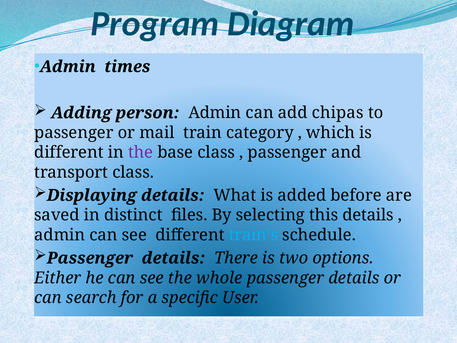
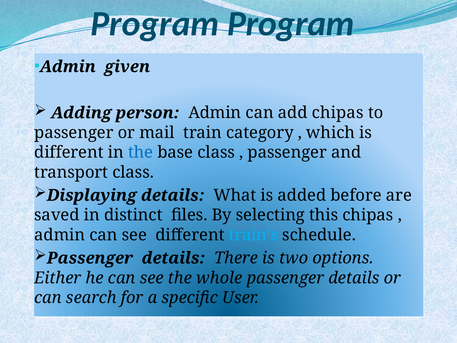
Program Diagram: Diagram -> Program (291, 24)
times: times -> given (127, 67)
the colour: purple -> blue (141, 152)
this details: details -> chipas (368, 215)
